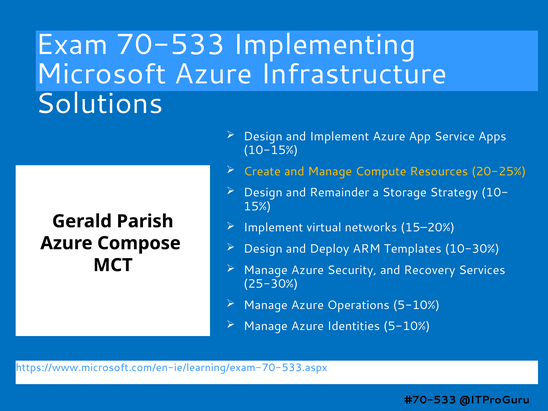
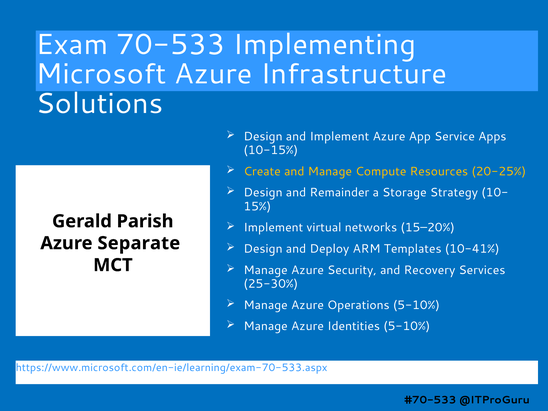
Compose: Compose -> Separate (139, 243)
10-30%: 10-30% -> 10-41% (472, 249)
